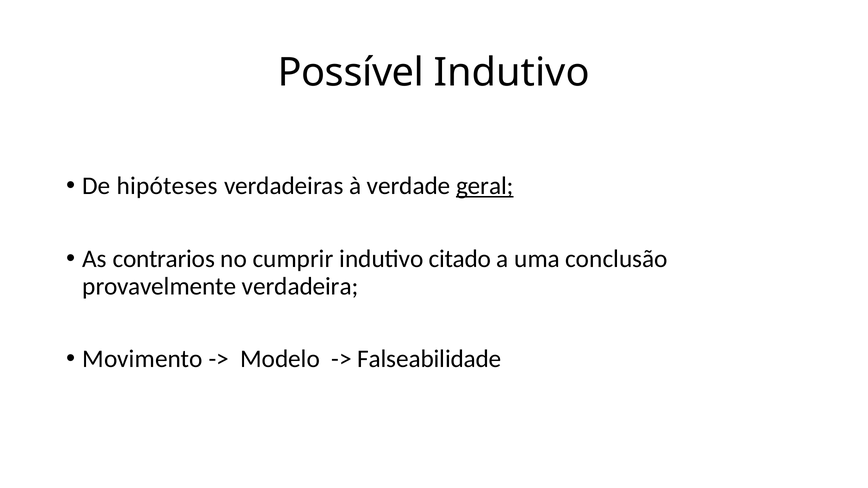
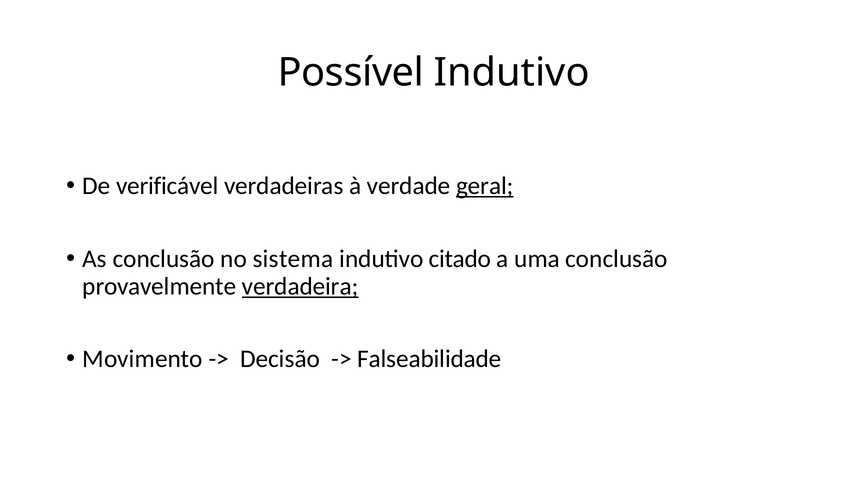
hipóteses: hipóteses -> verificável (167, 186)
As contrarios: contrarios -> conclusão (164, 259)
cumprir: cumprir -> sistema (293, 259)
verdadeira underline: none -> present (300, 286)
Modelo: Modelo -> Decisão (280, 359)
